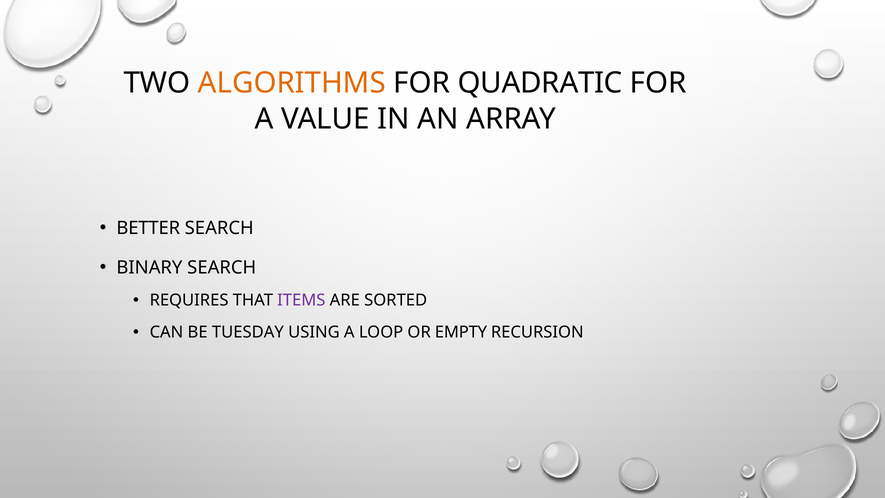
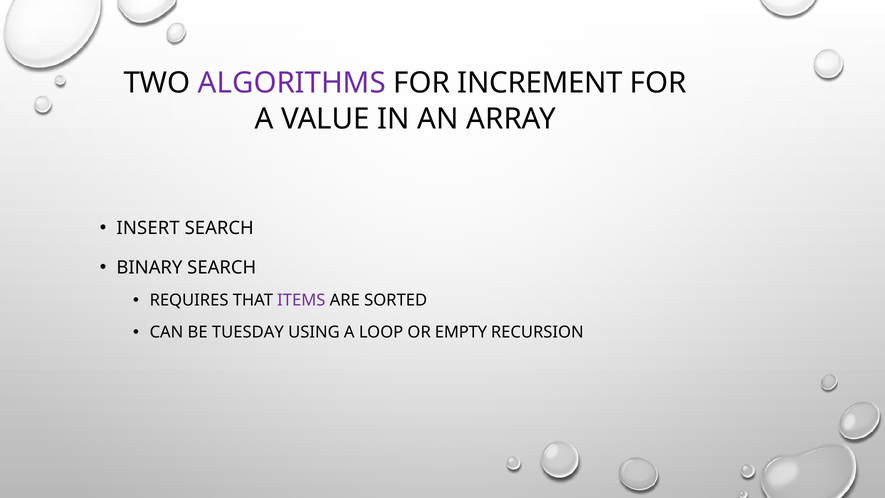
ALGORITHMS colour: orange -> purple (292, 83)
QUADRATIC: QUADRATIC -> INCREMENT (540, 83)
BETTER: BETTER -> INSERT (148, 228)
